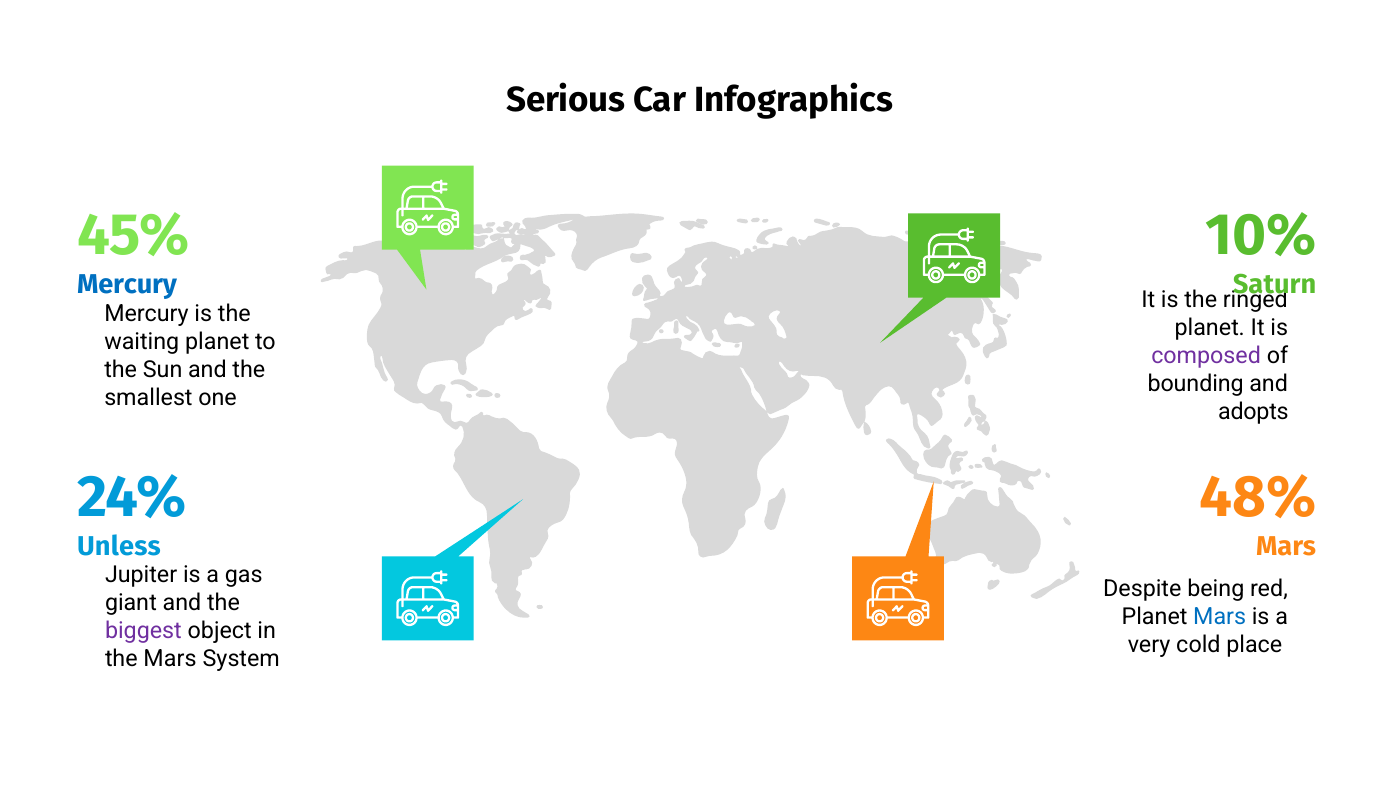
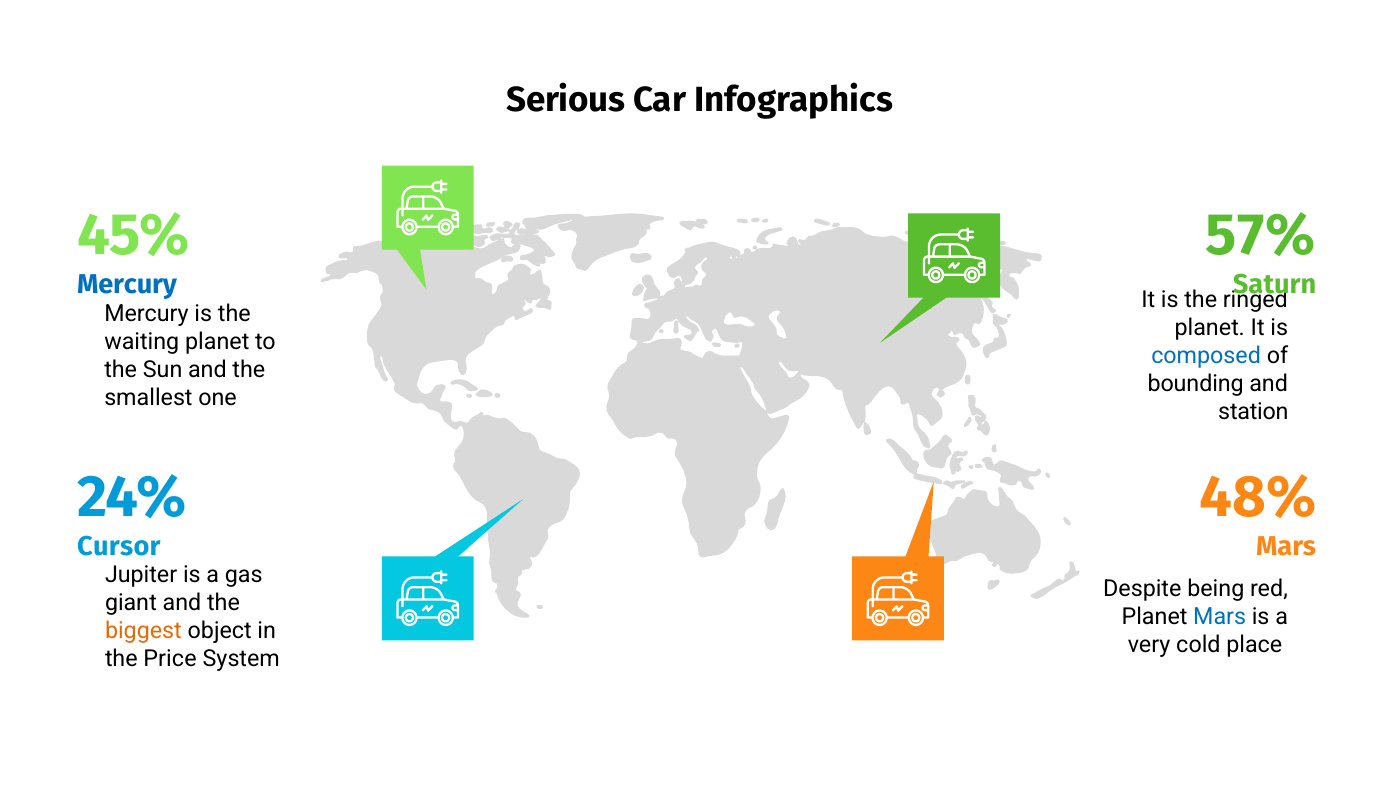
10%: 10% -> 57% (1261, 235)
composed colour: purple -> blue (1206, 356)
adopts: adopts -> station (1253, 412)
Unless: Unless -> Cursor (119, 547)
biggest colour: purple -> orange (143, 632)
the Mars: Mars -> Price (170, 660)
